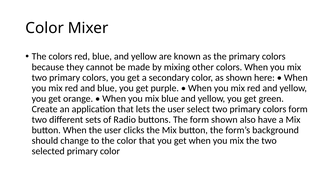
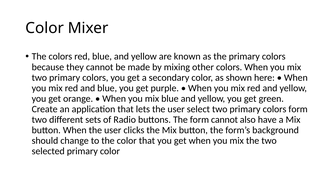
form shown: shown -> cannot (224, 120)
